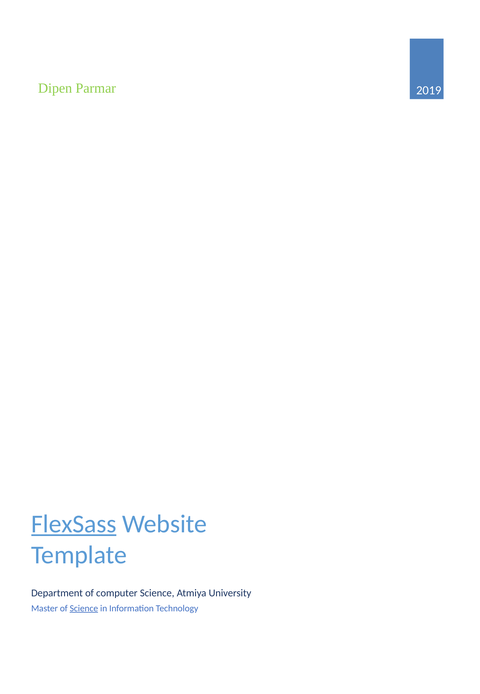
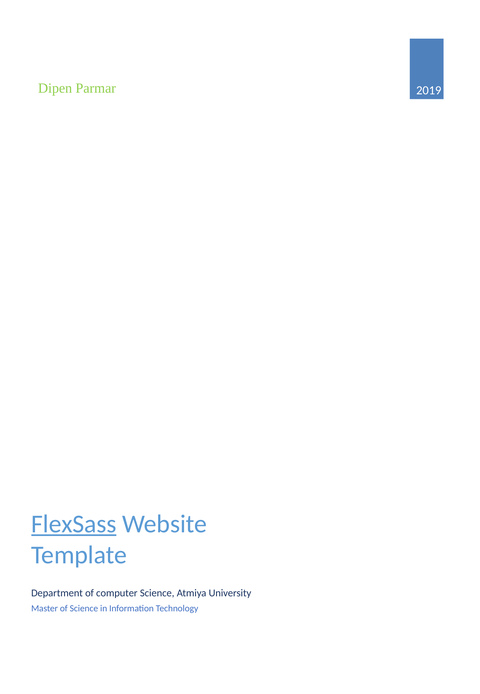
Science underline: present -> none (84, 608)
